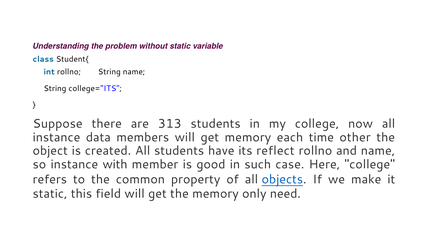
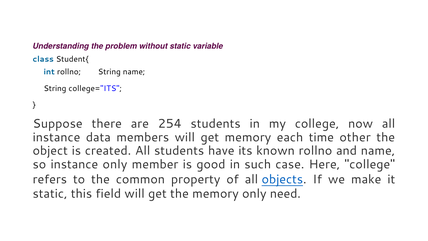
313: 313 -> 254 (170, 124)
reflect: reflect -> known (276, 151)
instance with: with -> only (115, 164)
